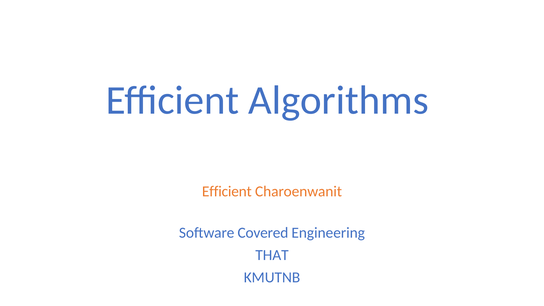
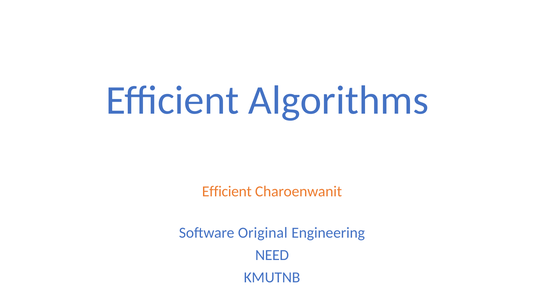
Covered: Covered -> Original (263, 233)
THAT: THAT -> NEED (272, 255)
